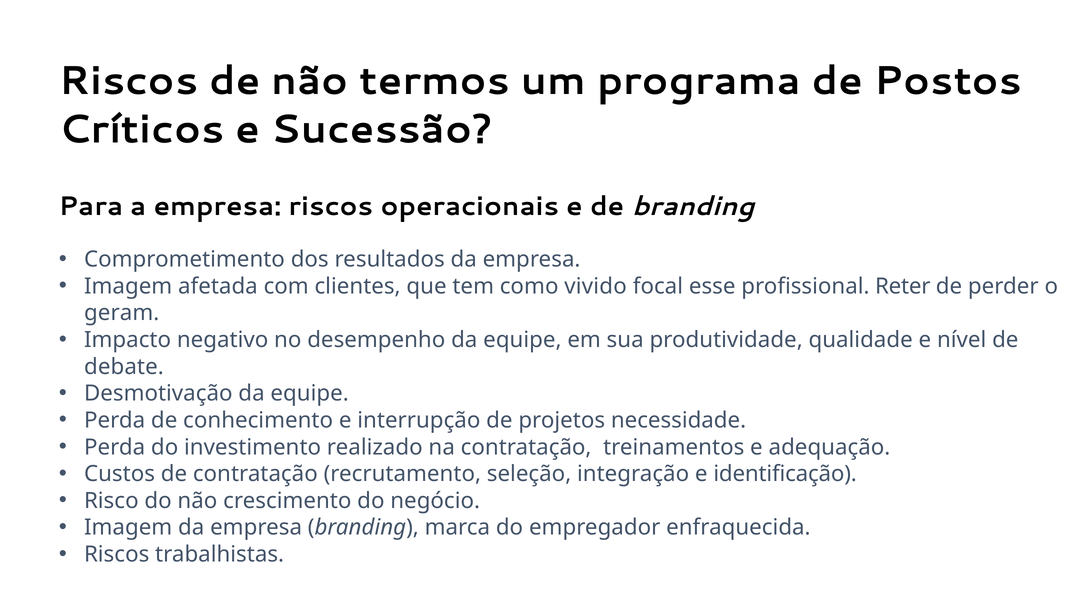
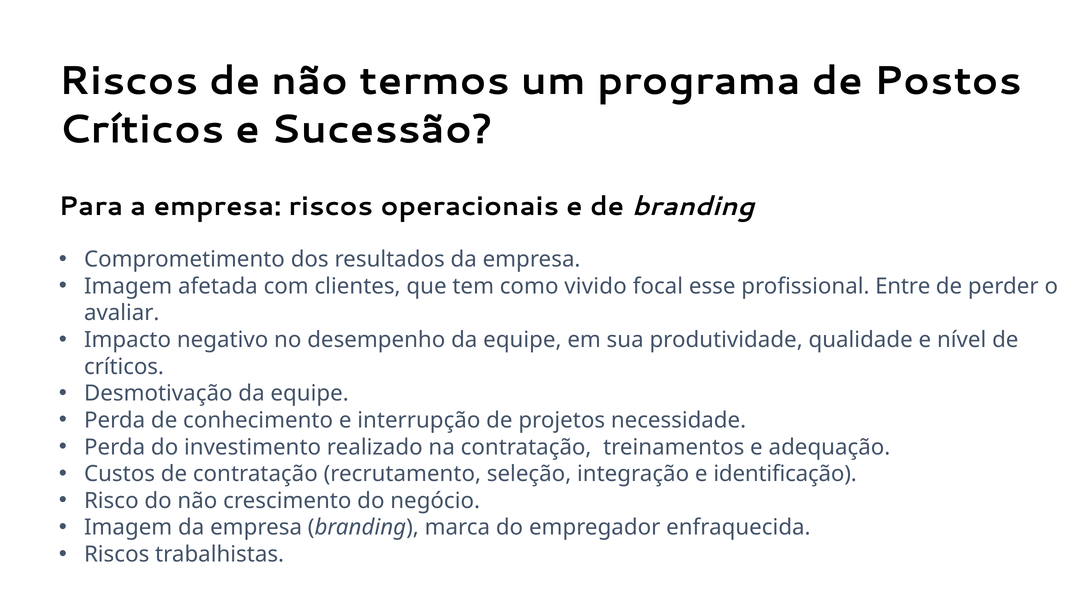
Reter: Reter -> Entre (903, 286)
geram: geram -> avaliar (122, 313)
debate: debate -> críticos (124, 366)
